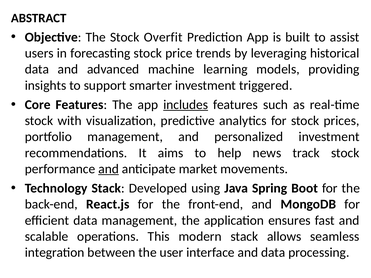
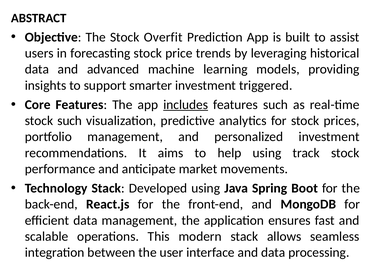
stock with: with -> such (70, 121)
help news: news -> using (267, 153)
and underline: present -> none (109, 169)
